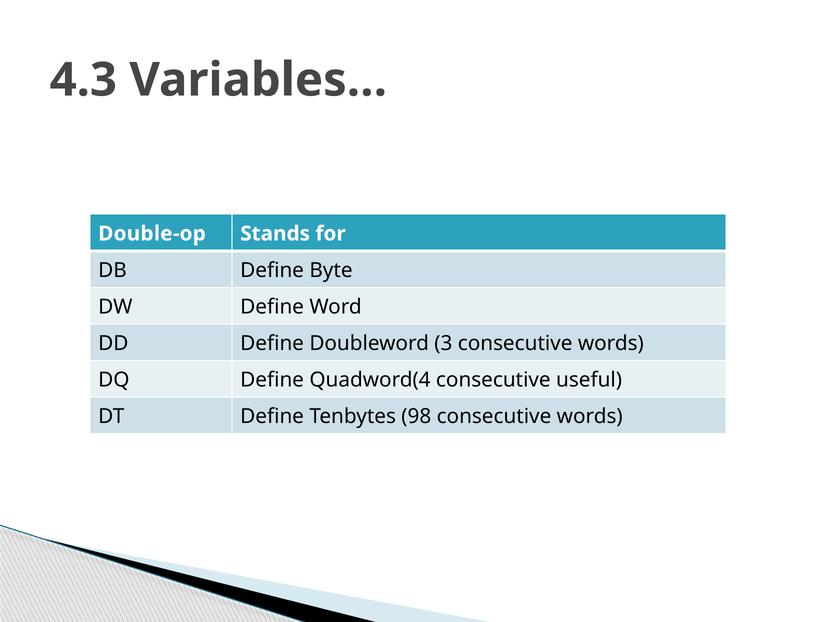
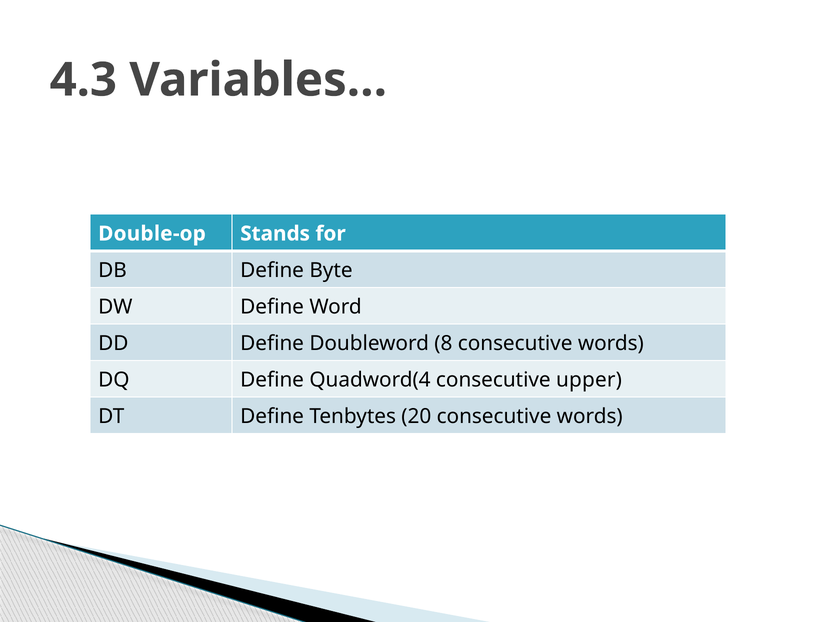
3: 3 -> 8 (443, 344)
useful: useful -> upper (589, 380)
98: 98 -> 20 (416, 417)
